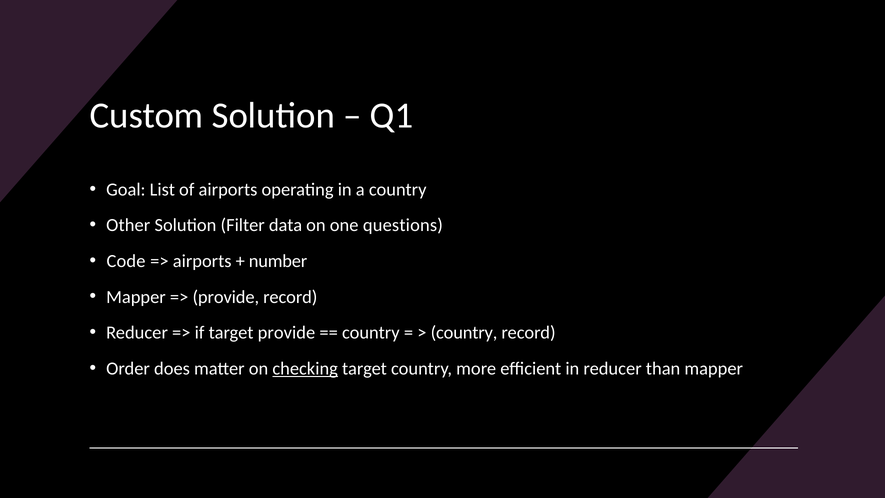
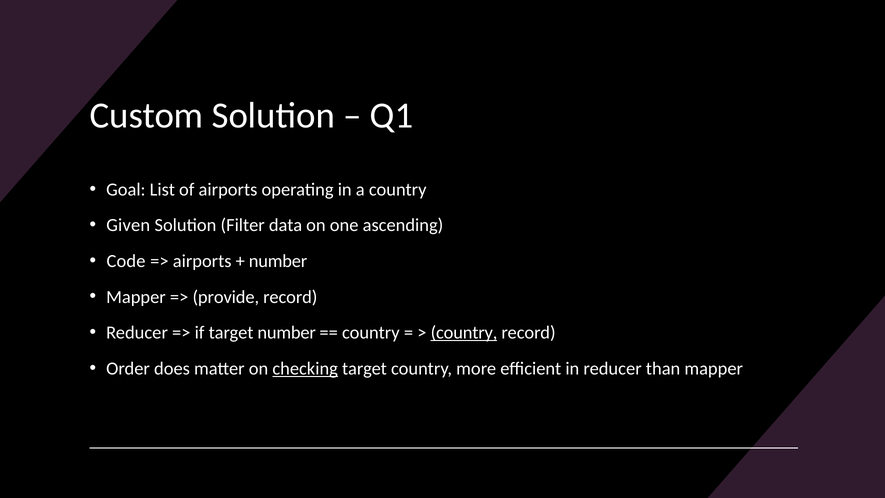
Other: Other -> Given (128, 225)
questions: questions -> ascending (403, 225)
target provide: provide -> number (287, 333)
country underline: none -> present (464, 333)
